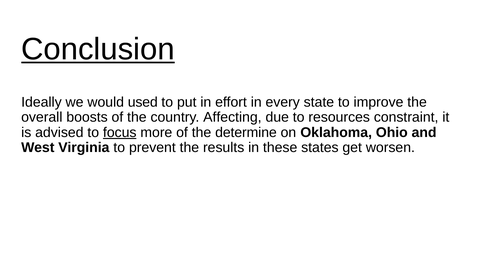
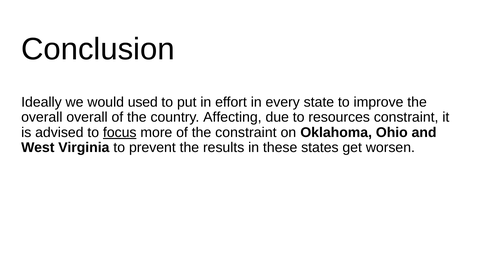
Conclusion underline: present -> none (98, 49)
overall boosts: boosts -> overall (87, 117)
the determine: determine -> constraint (246, 132)
